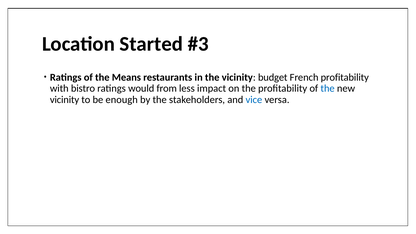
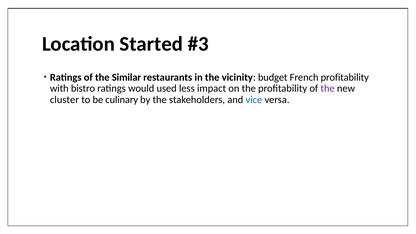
Means: Means -> Similar (126, 77)
from: from -> used (167, 89)
the colour: blue -> purple (328, 89)
vicinity: vicinity -> cluster (64, 100)
enough: enough -> culinary (122, 100)
